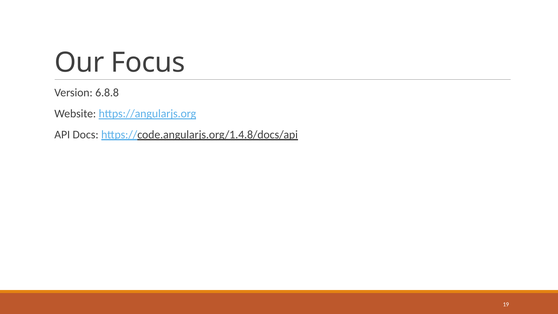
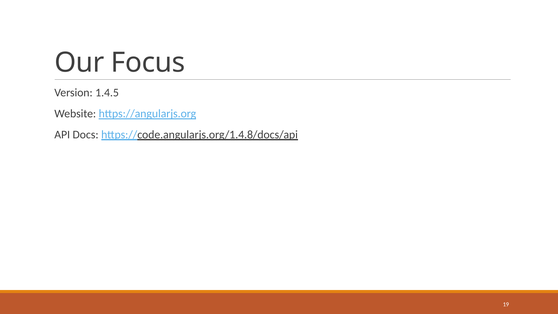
6.8.8: 6.8.8 -> 1.4.5 (107, 93)
